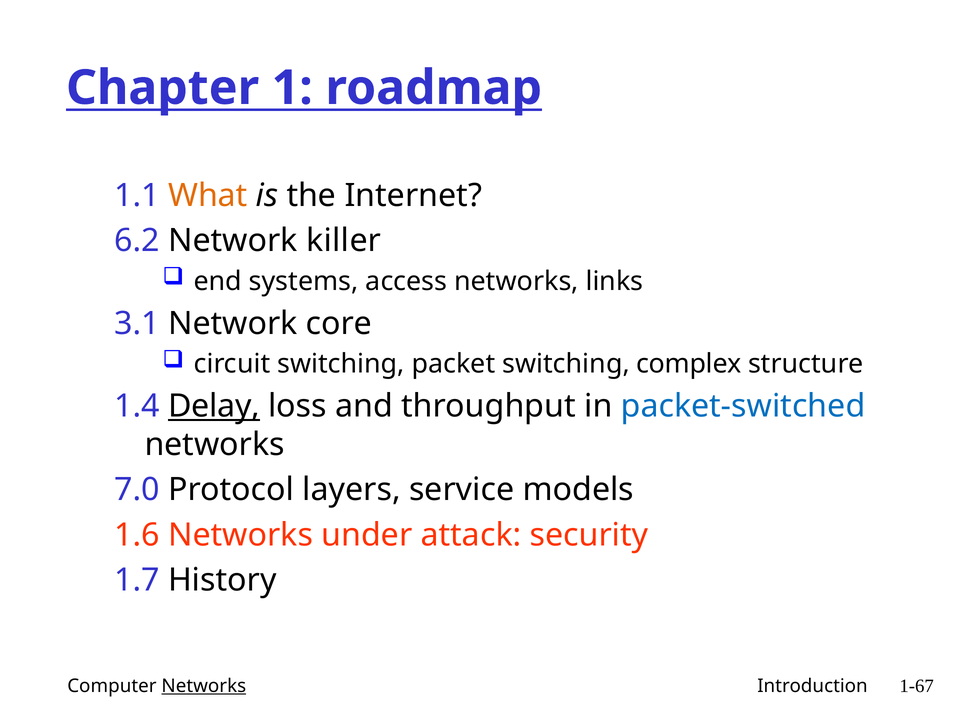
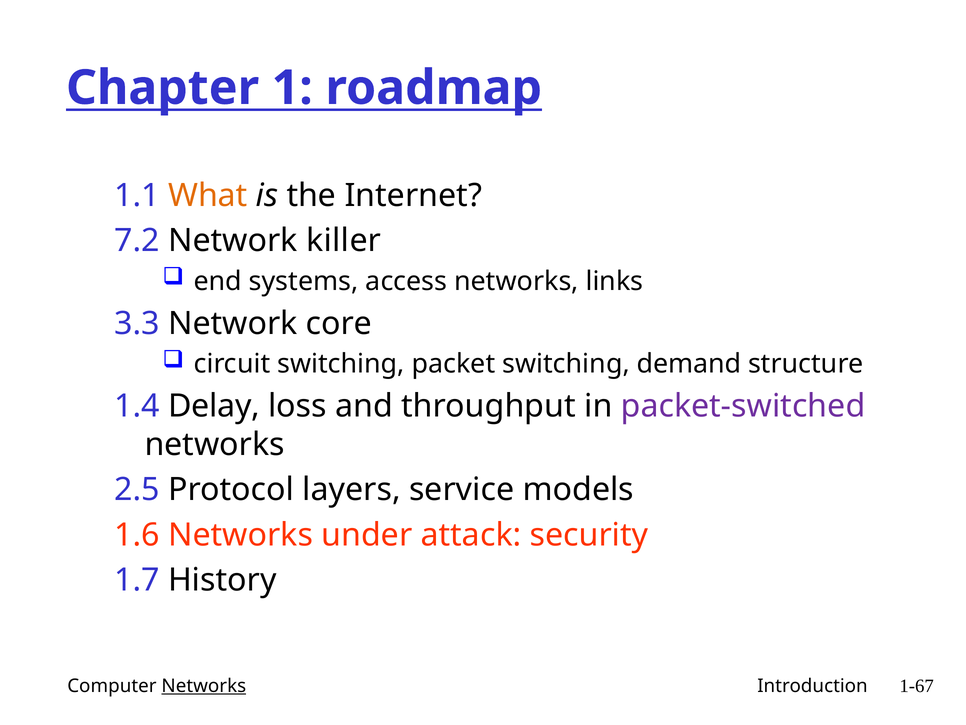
6.2: 6.2 -> 7.2 (137, 241)
3.1: 3.1 -> 3.3 (137, 323)
complex: complex -> demand (689, 364)
Delay underline: present -> none (214, 406)
packet-switched colour: blue -> purple (743, 406)
7.0: 7.0 -> 2.5 (137, 490)
